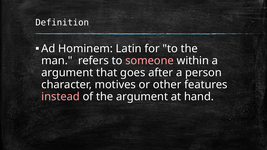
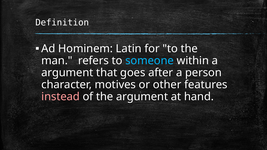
someone colour: pink -> light blue (150, 61)
